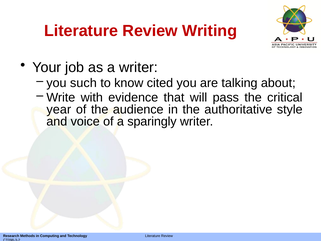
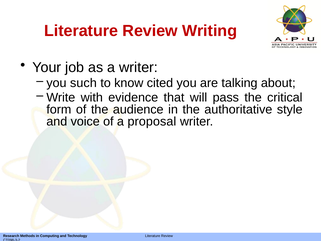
year: year -> form (59, 109)
sparingly: sparingly -> proposal (152, 121)
